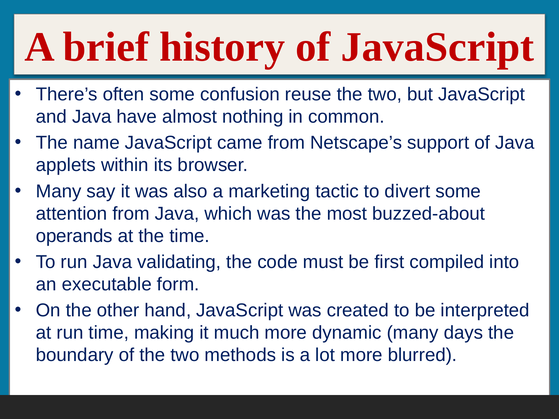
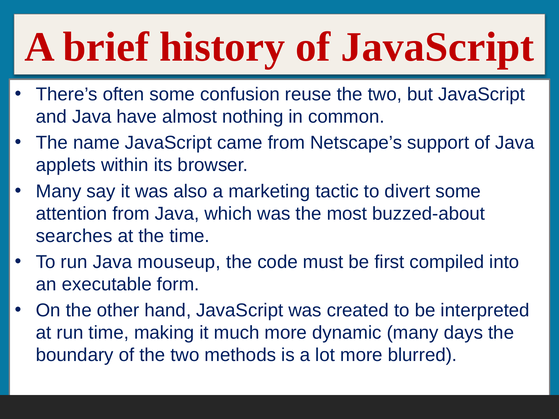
operands: operands -> searches (74, 236)
validating: validating -> mouseup (179, 262)
